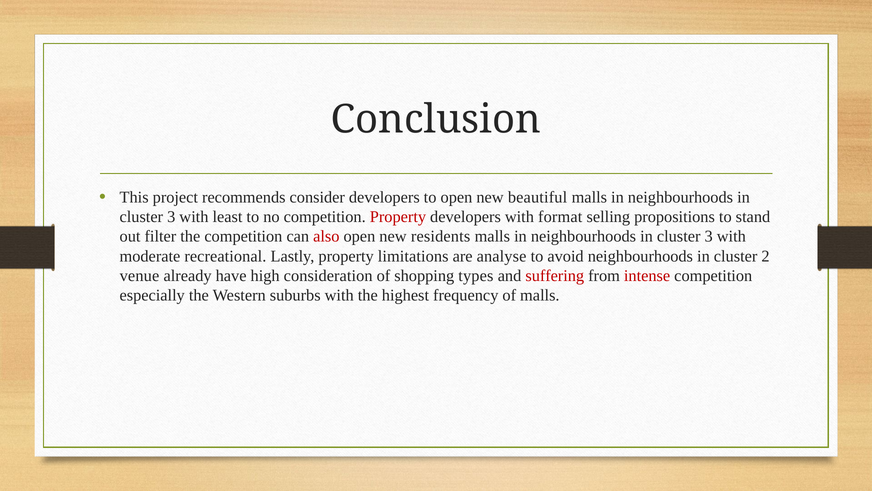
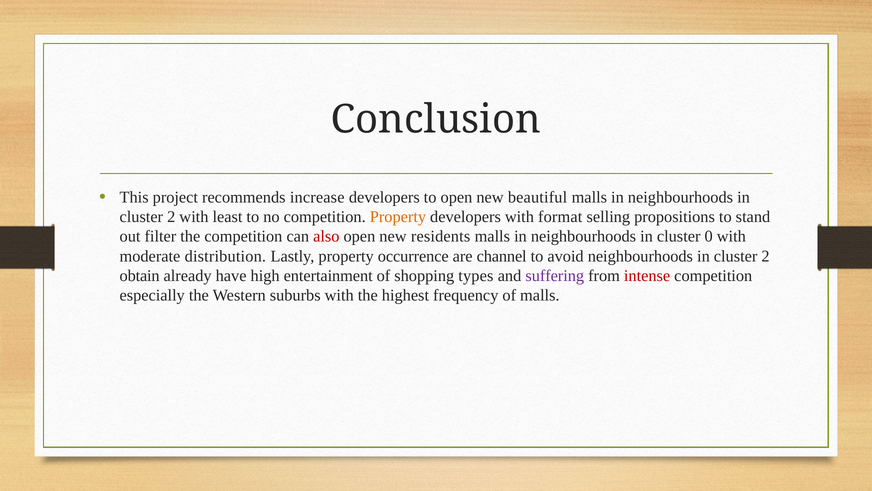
consider: consider -> increase (317, 197)
3: 3 -> 2 (171, 217)
Property colour: red -> orange (398, 217)
3: 3 -> 0 (709, 236)
recreational: recreational -> distribution (225, 256)
limitations: limitations -> occurrence (413, 256)
analyse: analyse -> channel (502, 256)
venue: venue -> obtain (140, 276)
consideration: consideration -> entertainment (328, 276)
suffering colour: red -> purple (555, 276)
